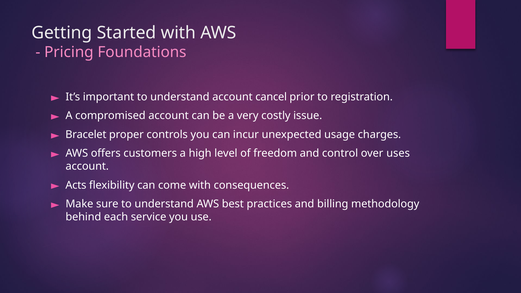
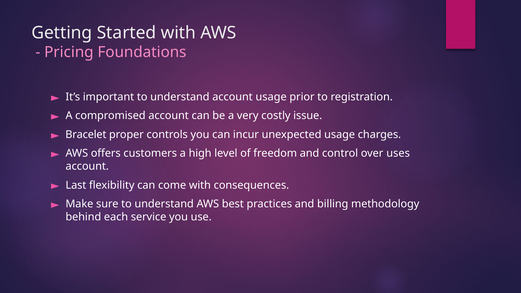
account cancel: cancel -> usage (271, 97)
Acts: Acts -> Last (76, 185)
